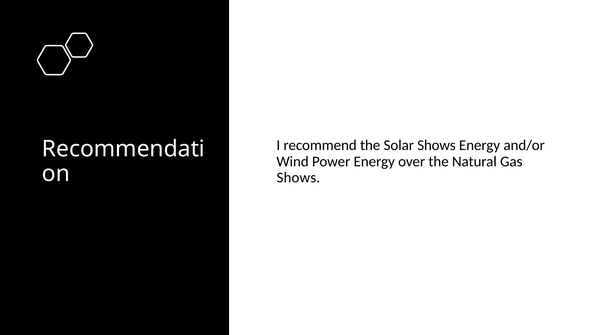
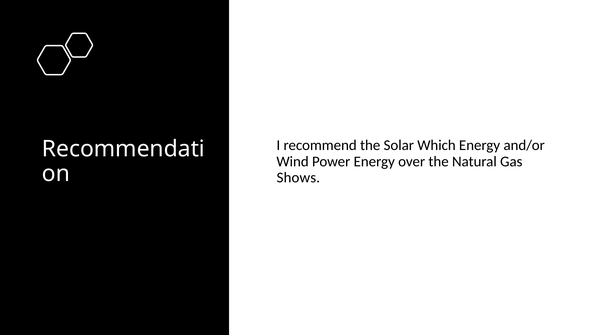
Solar Shows: Shows -> Which (436, 145)
